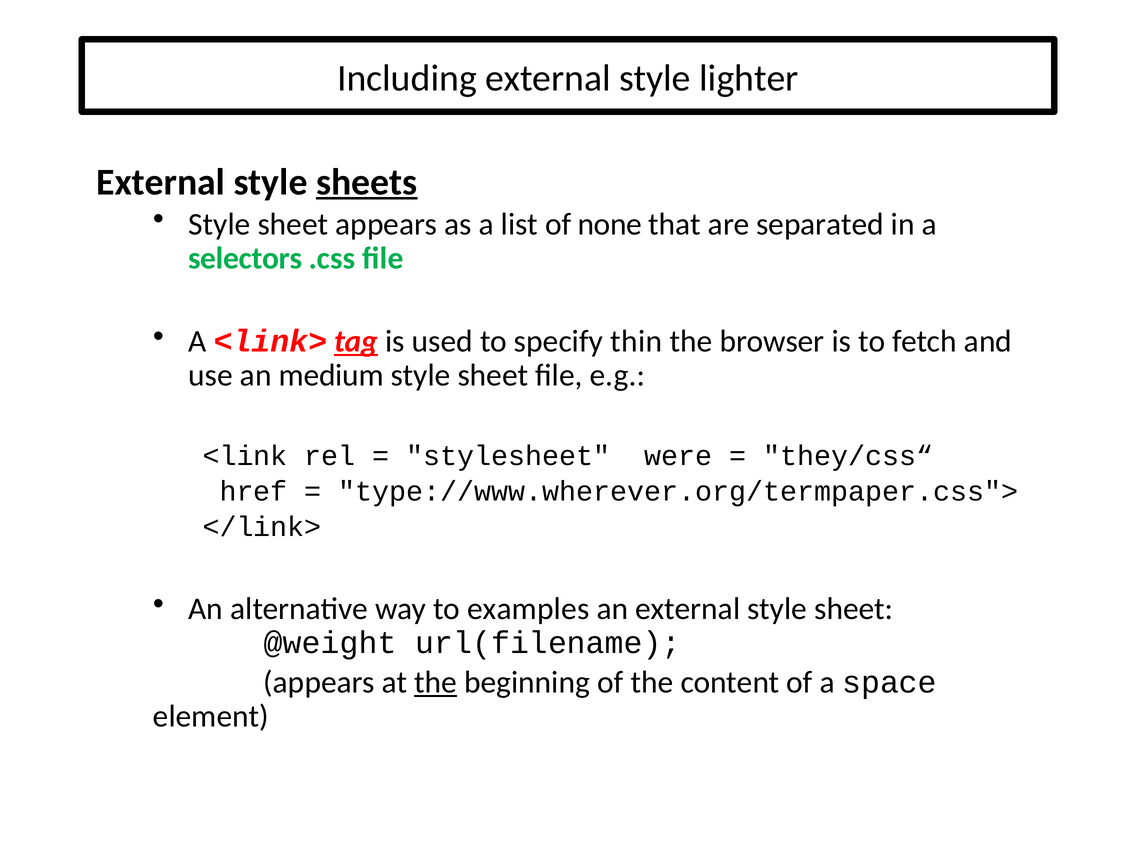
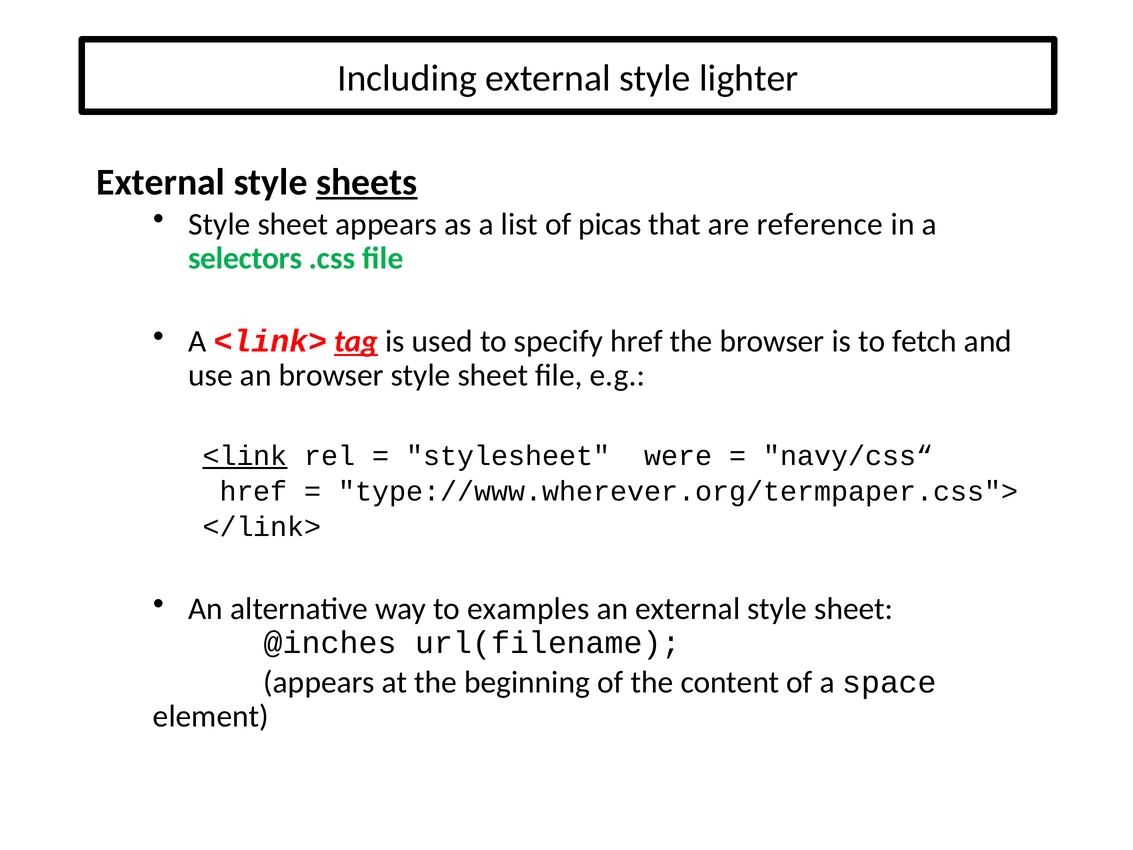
none: none -> picas (610, 224)
separated: separated -> reference (820, 224)
specify thin: thin -> href (636, 341)
an medium: medium -> browser (331, 375)
<link underline: none -> present (245, 456)
they/css“: they/css“ -> navy/css“ (848, 456)
@weight: @weight -> @inches (330, 643)
the underline: present -> none (436, 682)
